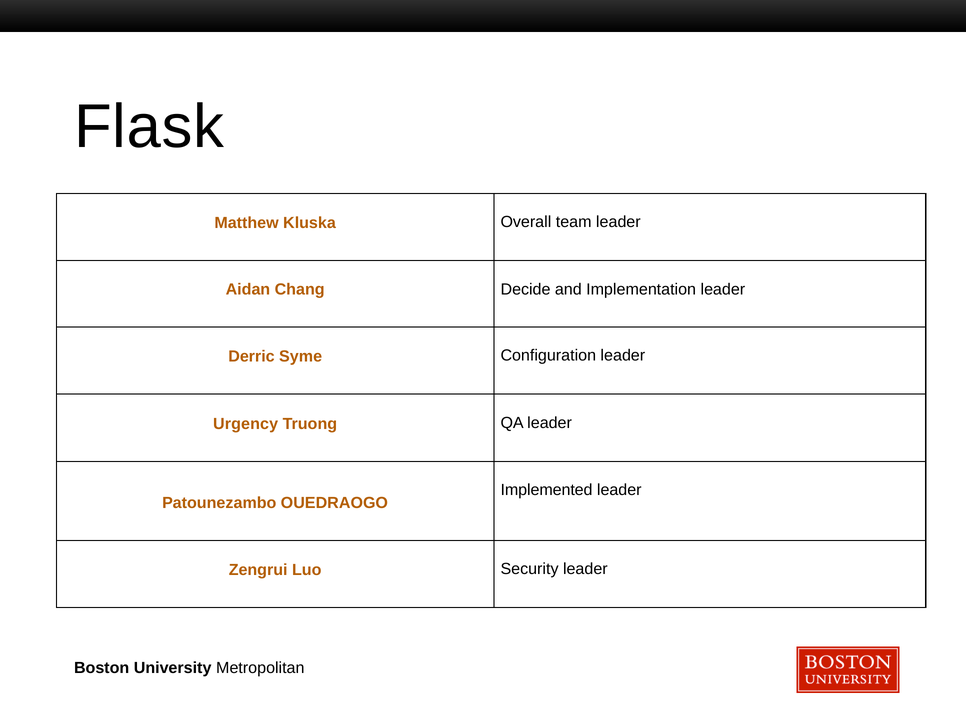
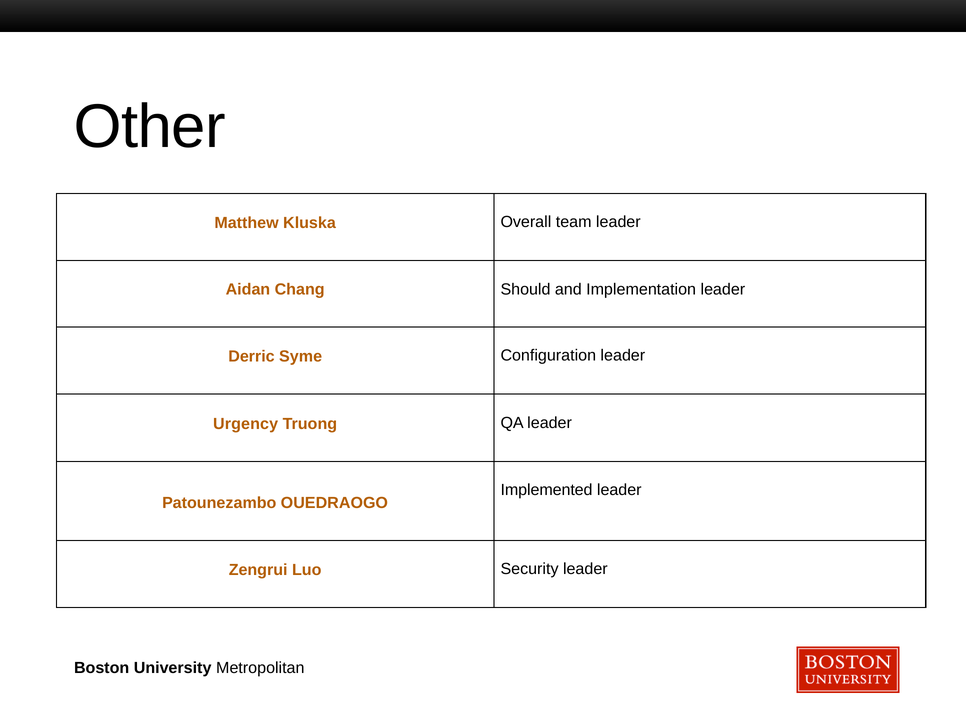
Flask: Flask -> Other (150, 127)
Decide: Decide -> Should (526, 289)
